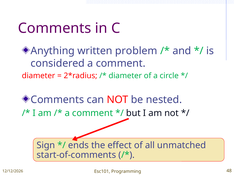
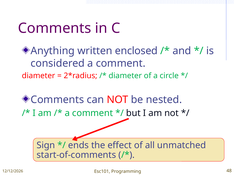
problem: problem -> enclosed (136, 51)
